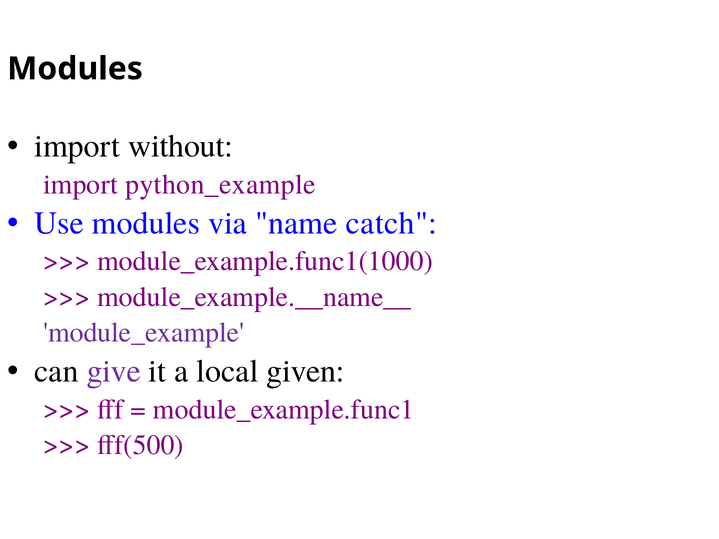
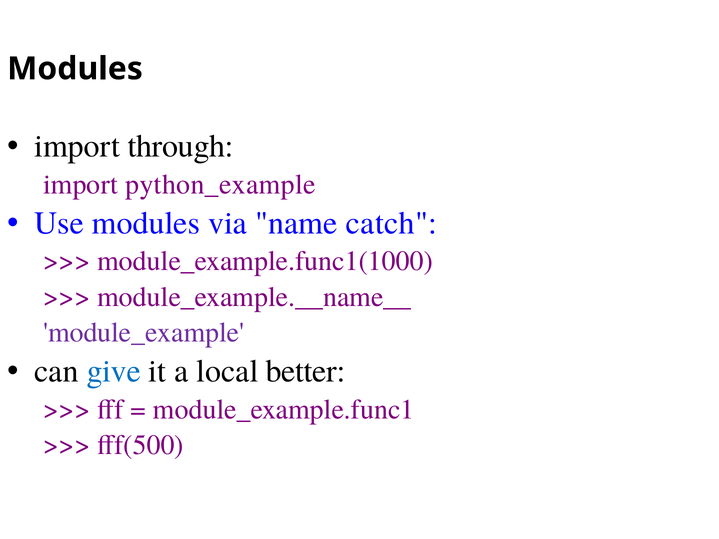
without: without -> through (181, 147)
give colour: purple -> blue (114, 372)
given: given -> better (306, 372)
